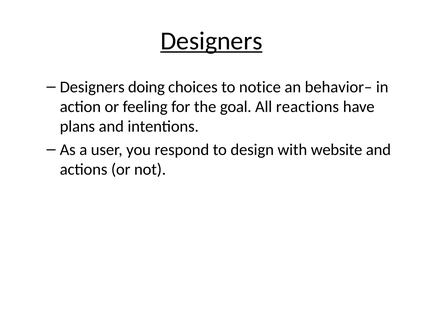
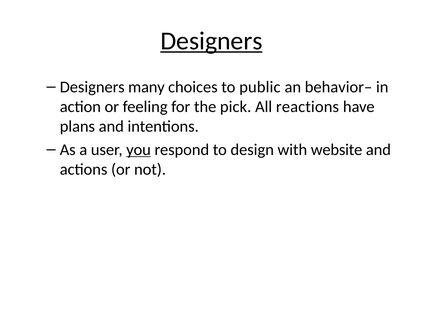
doing: doing -> many (146, 87)
notice: notice -> public (260, 87)
goal: goal -> pick (236, 107)
you underline: none -> present (139, 150)
